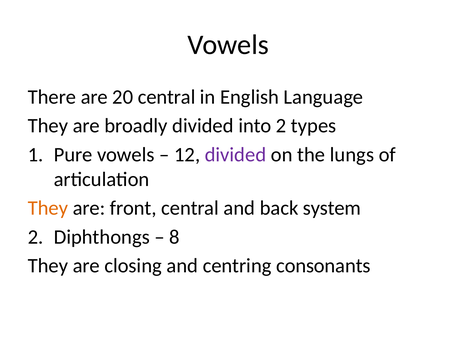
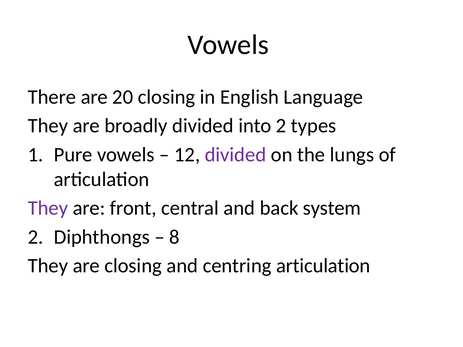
20 central: central -> closing (167, 97)
They colour: orange -> purple (48, 208)
centring consonants: consonants -> articulation (323, 266)
